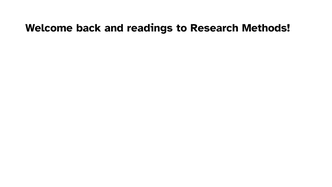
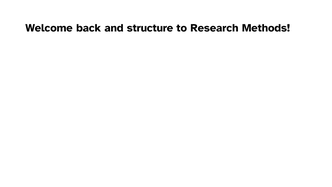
readings: readings -> structure (150, 28)
